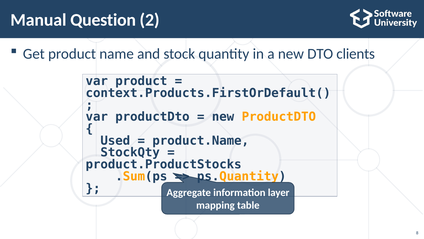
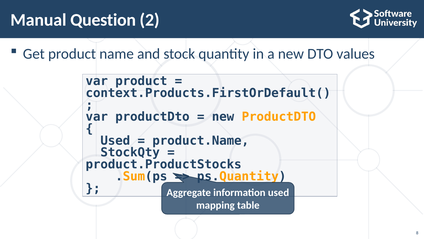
clients: clients -> values (356, 54)
information layer: layer -> used (279, 192)
